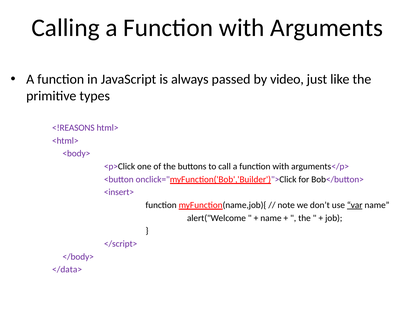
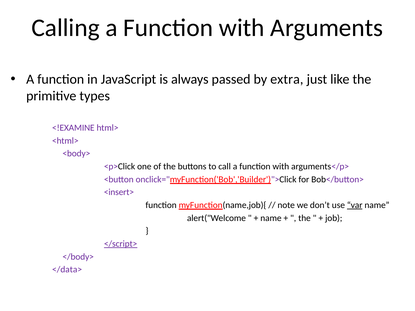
video: video -> extra (287, 79)
<!REASONS: <!REASONS -> <!EXAMINE (73, 128)
</script> underline: none -> present (121, 244)
